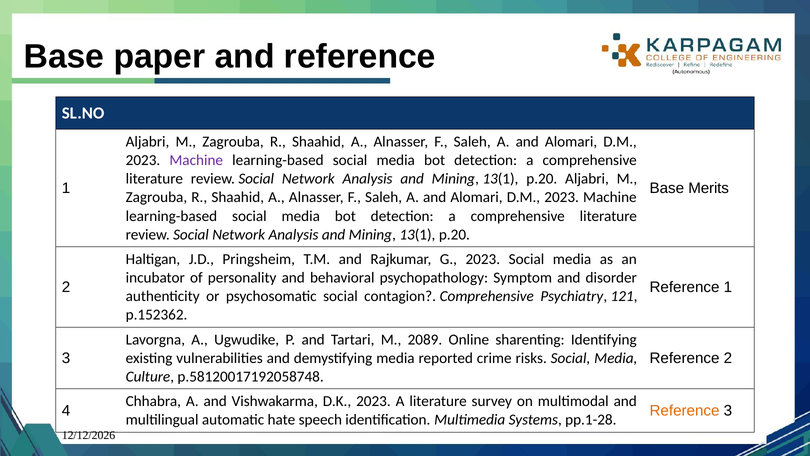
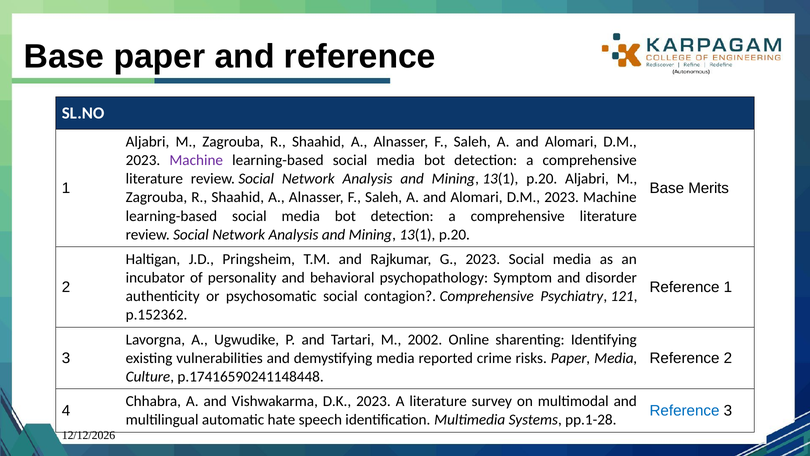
2089: 2089 -> 2002 (425, 339)
risks Social: Social -> Paper (571, 358)
p.58120017192058748: p.58120017192058748 -> p.17416590241148448 (251, 376)
Reference colour: orange -> blue (685, 410)
